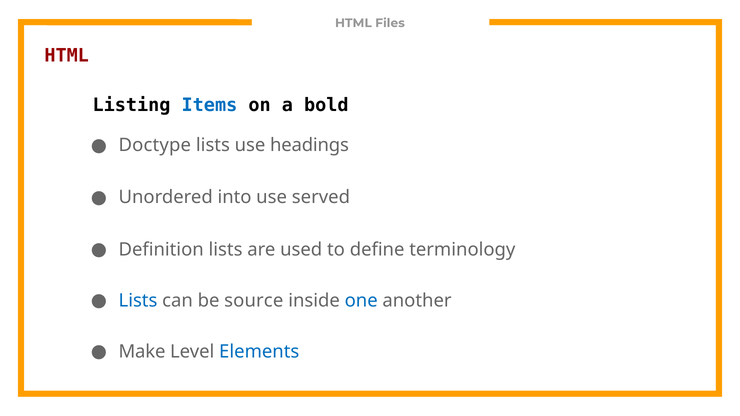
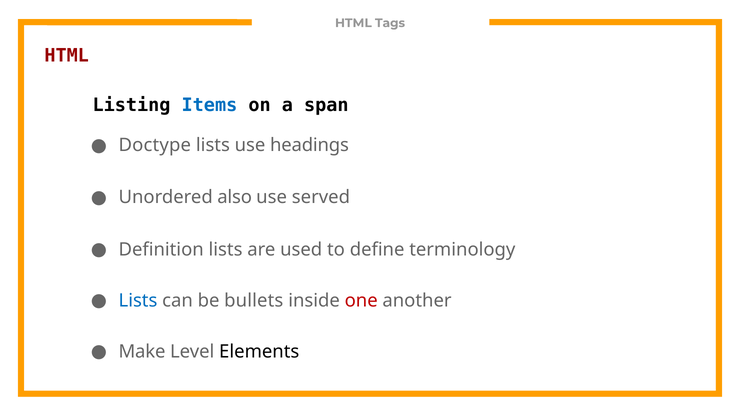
Files: Files -> Tags (390, 23)
bold: bold -> span (326, 105)
into: into -> also (235, 197)
source: source -> bullets (254, 301)
one colour: blue -> red (361, 301)
Elements colour: blue -> black (259, 352)
